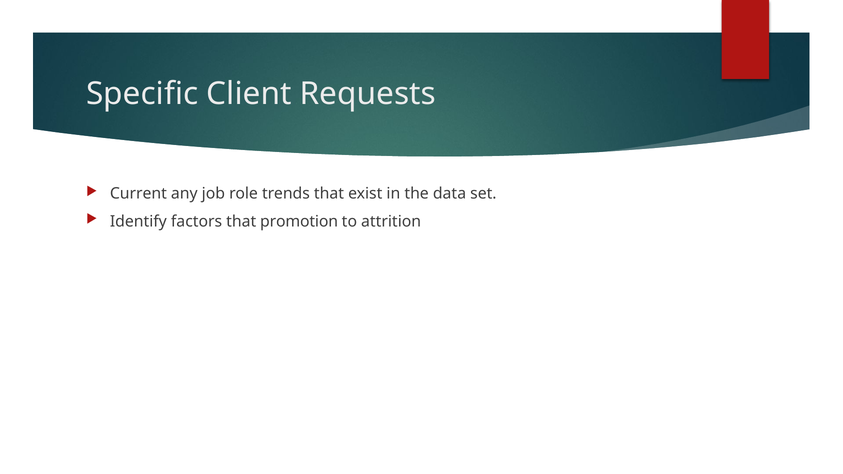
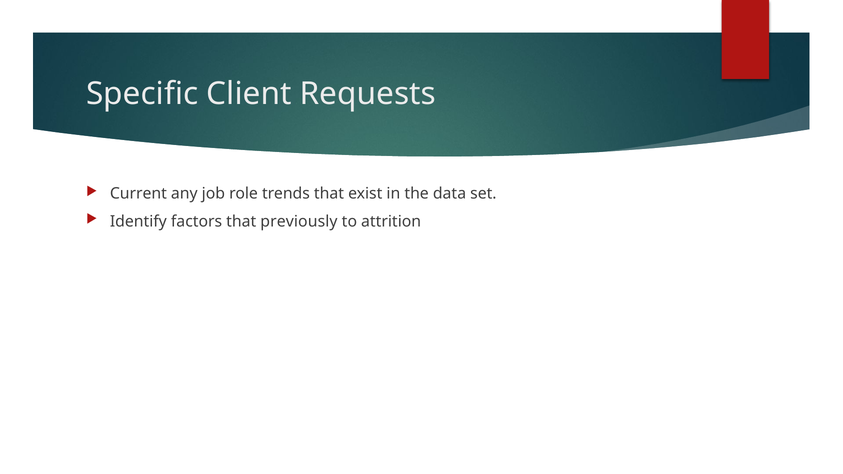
promotion: promotion -> previously (299, 222)
